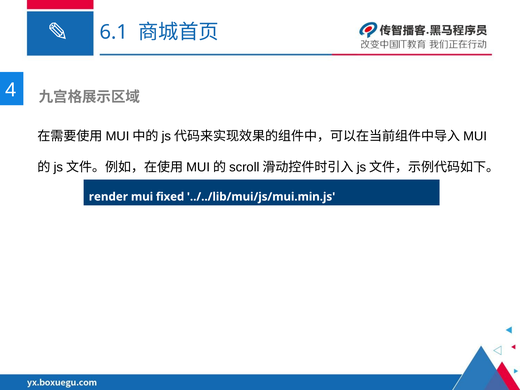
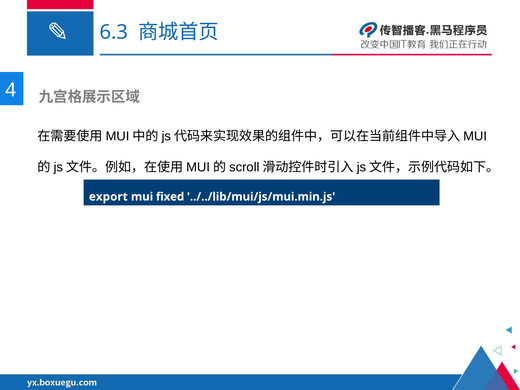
6.1: 6.1 -> 6.3 (114, 32)
render: render -> export (108, 197)
